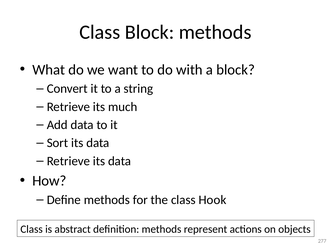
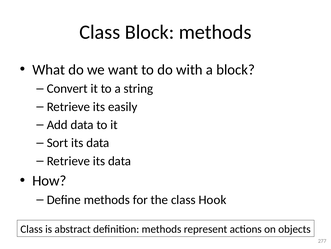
much: much -> easily (123, 106)
